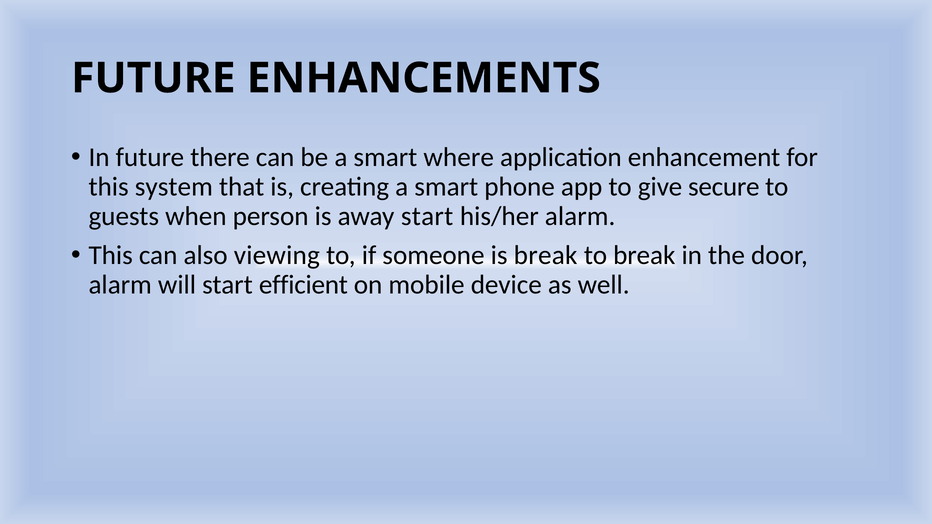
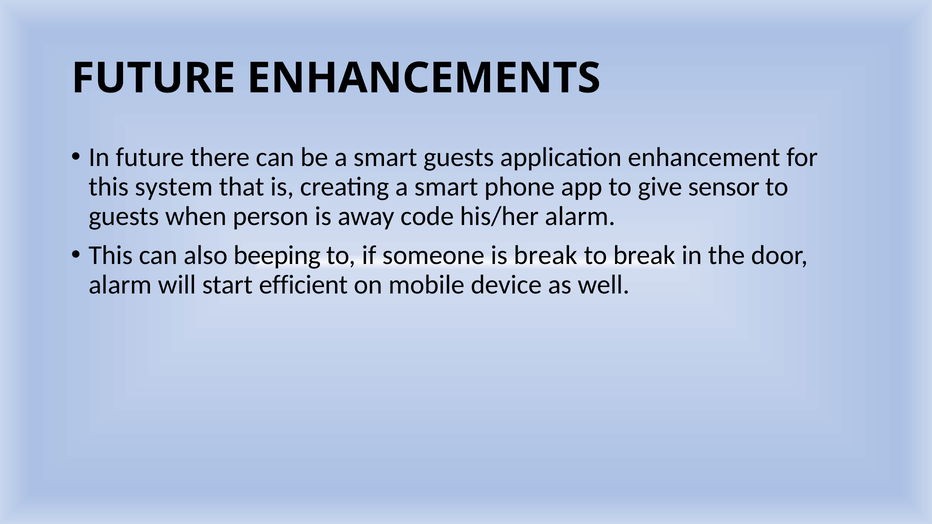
smart where: where -> guests (459, 158)
secure: secure -> sensor (724, 187)
away start: start -> code (427, 216)
viewing: viewing -> beeping (277, 255)
